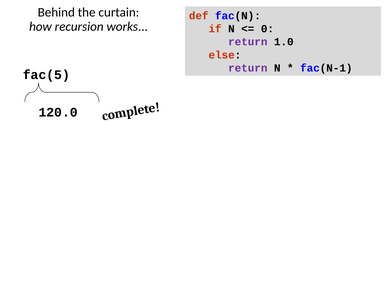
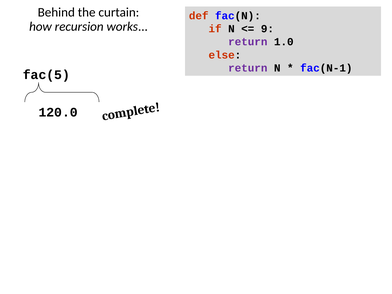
0: 0 -> 9 (267, 29)
